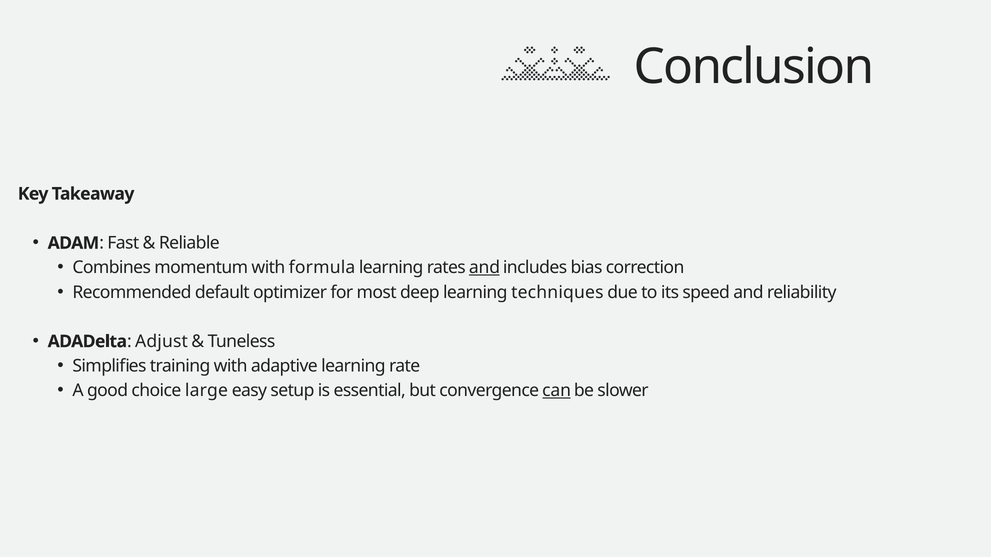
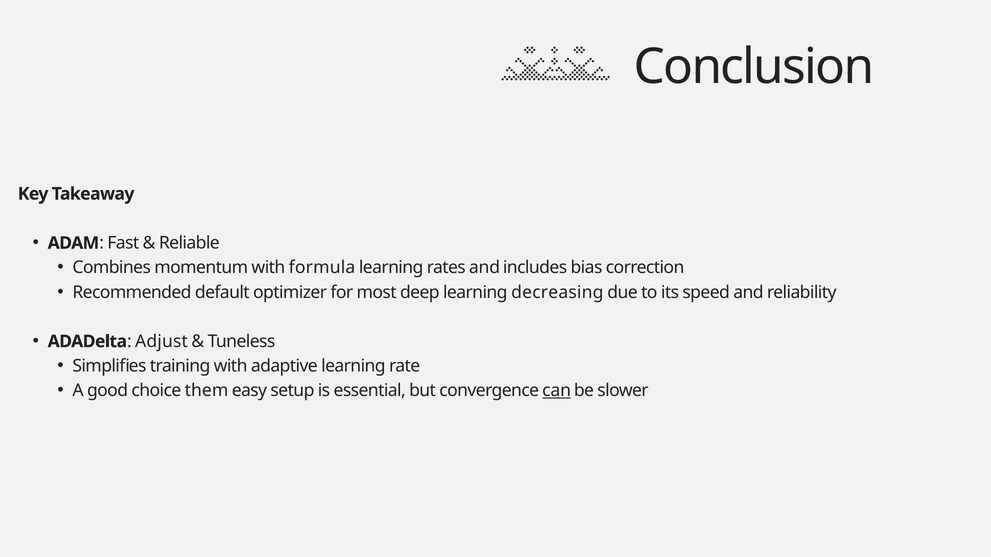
and underline: present -> none (484, 268)
techniques: techniques -> decreasing (557, 292)
large: large -> them (207, 391)
